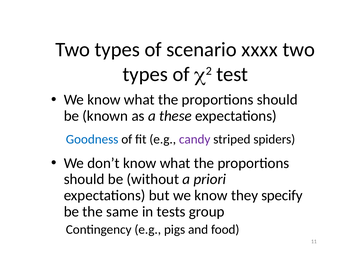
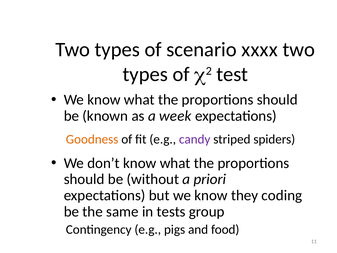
these: these -> week (175, 116)
Goodness colour: blue -> orange (92, 139)
specify: specify -> coding (282, 195)
